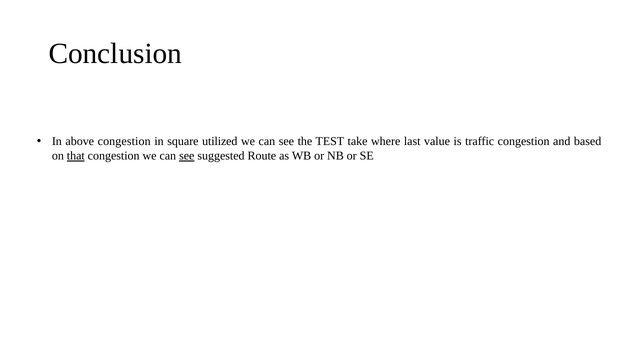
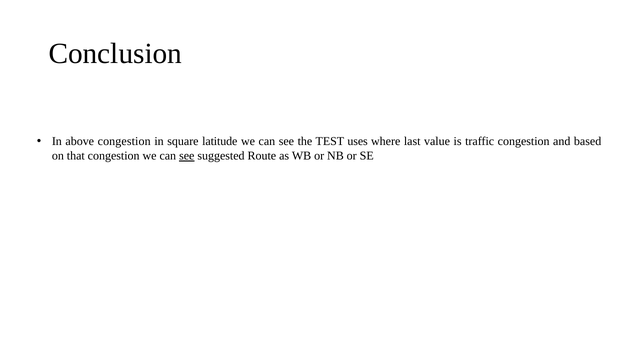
utilized: utilized -> latitude (220, 142)
take: take -> uses (358, 142)
that underline: present -> none (76, 156)
